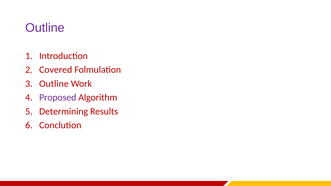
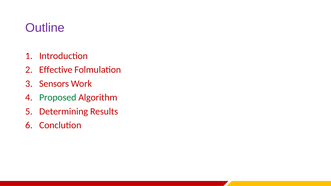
Covered: Covered -> Effective (56, 70)
Outline: Outline -> Sensors (54, 84)
Proposed colour: purple -> green (58, 98)
